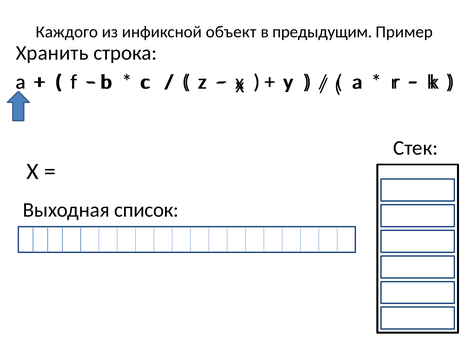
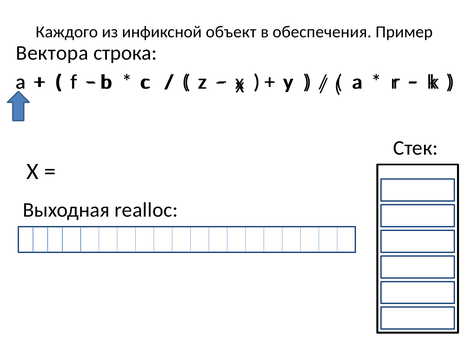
предыдущим: предыдущим -> обеспечения (322, 32)
Хранить: Хранить -> Вектора (52, 53)
список: список -> realloc (146, 210)
